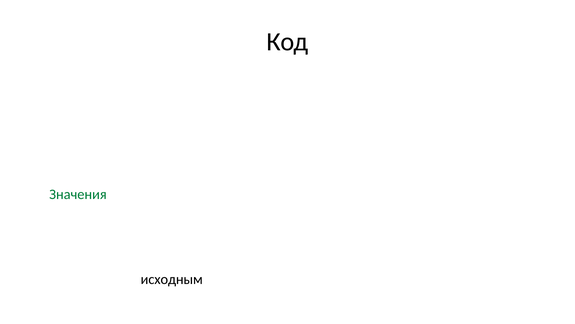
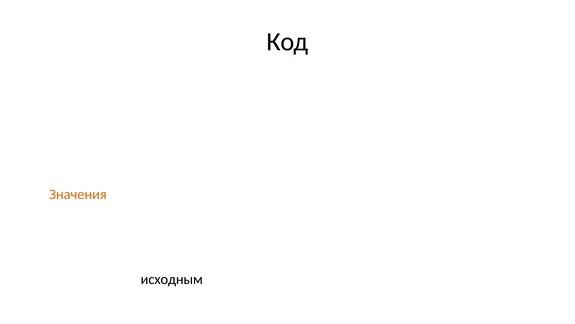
Значения colour: green -> orange (78, 194)
